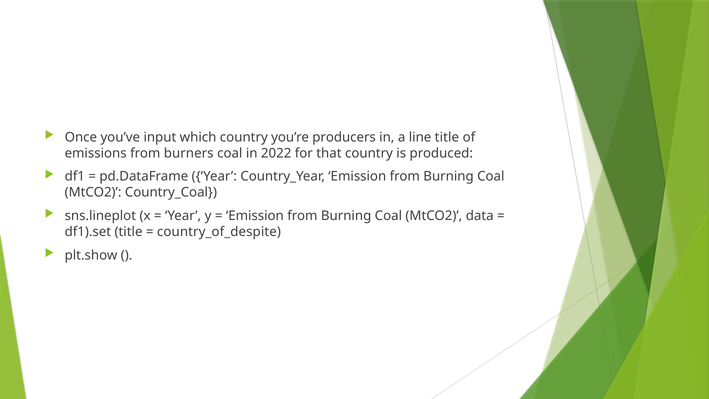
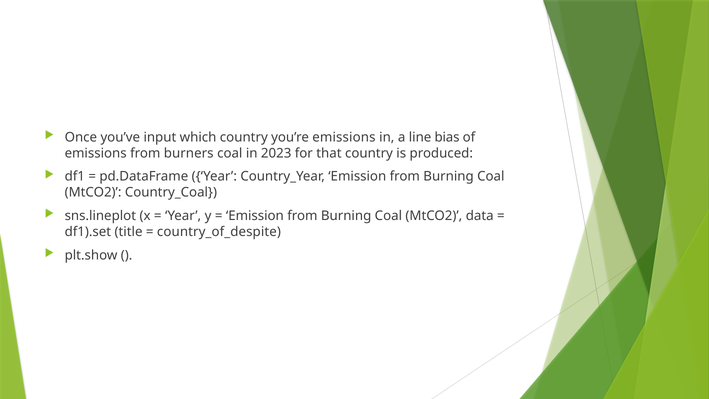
you’re producers: producers -> emissions (344, 137)
line title: title -> bias (447, 137)
2022: 2022 -> 2023 (276, 153)
